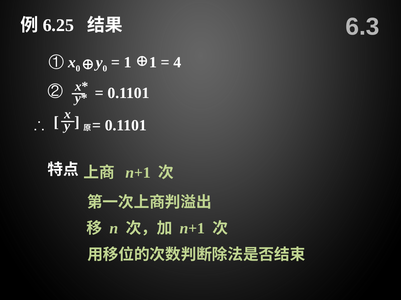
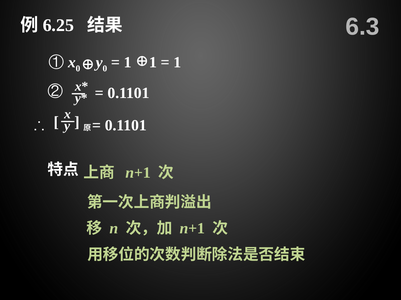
4: 4 -> 1 (177, 63)
